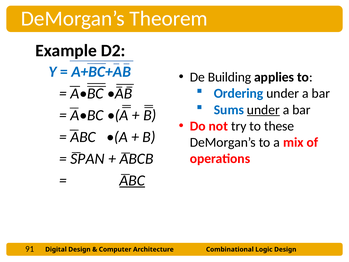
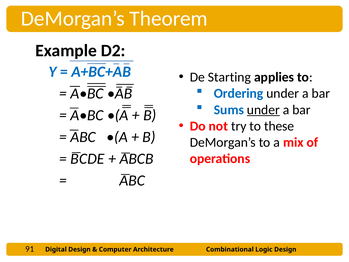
Building: Building -> Starting (229, 77)
SPAN: SPAN -> BCDE (87, 158)
ABC underline: present -> none (132, 180)
